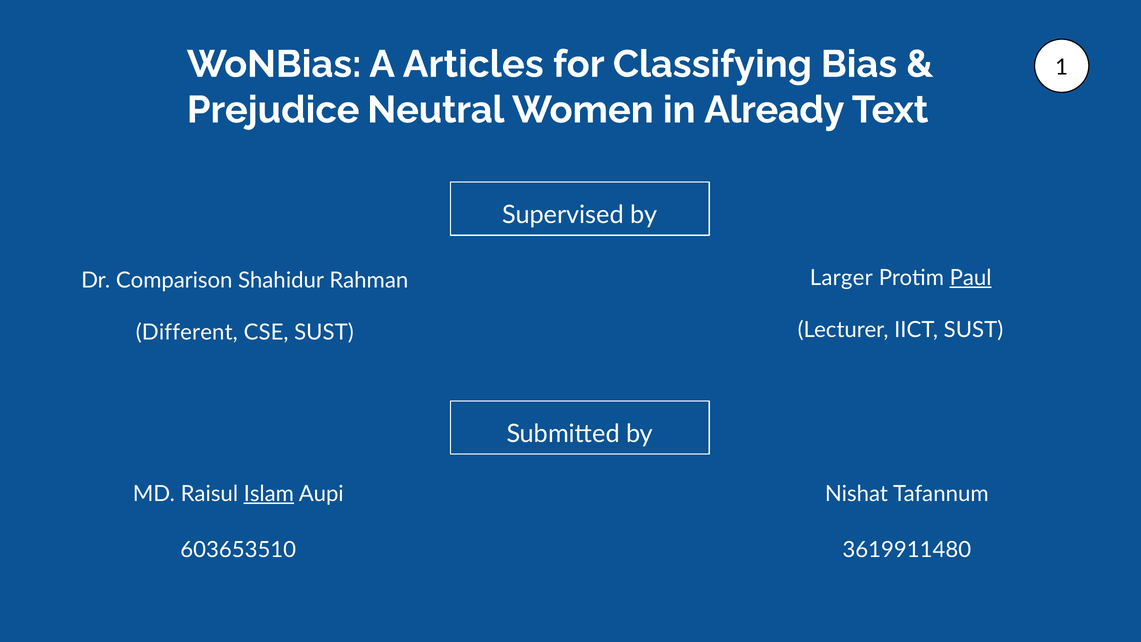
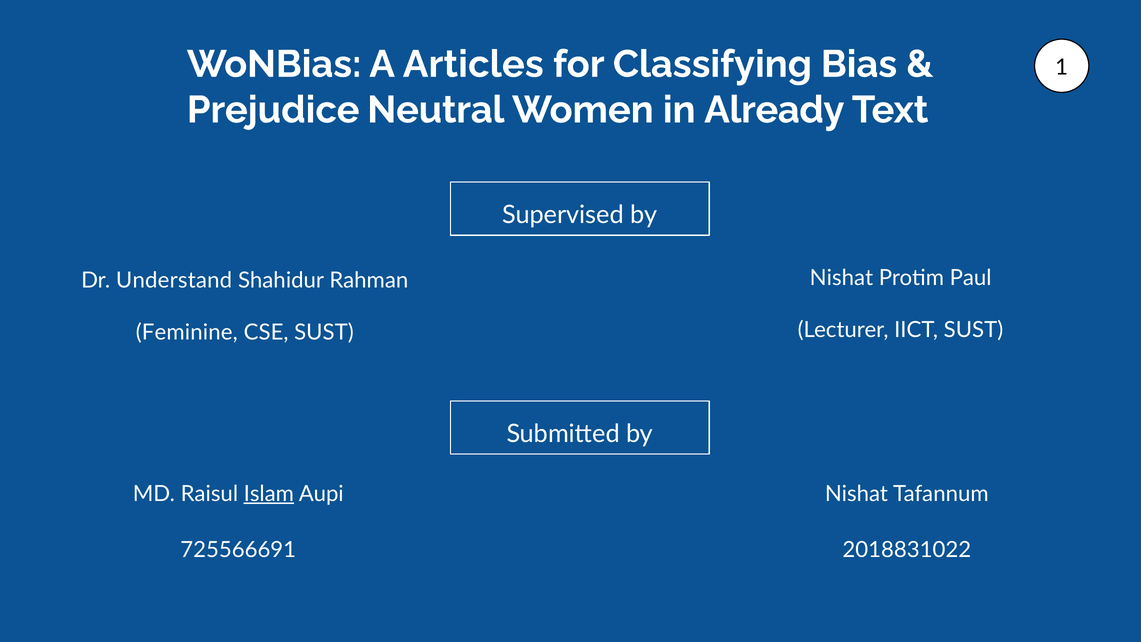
Larger: Larger -> Nishat (841, 278)
Paul underline: present -> none (971, 278)
Comparison: Comparison -> Understand (174, 280)
Different: Different -> Feminine (187, 332)
603653510: 603653510 -> 725566691 (238, 550)
3619911480: 3619911480 -> 2018831022 (907, 550)
